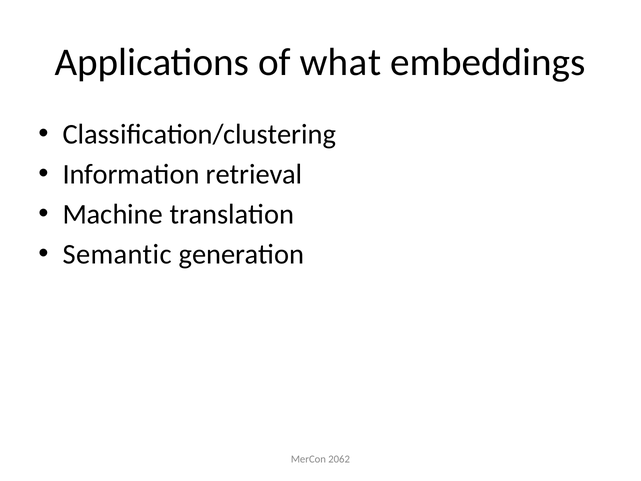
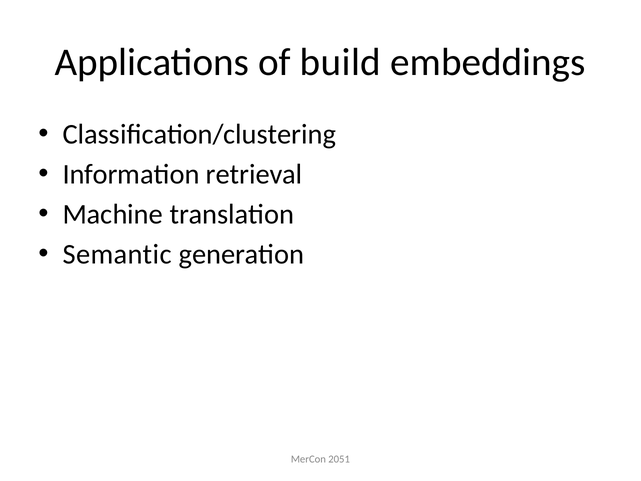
what: what -> build (340, 62)
2062: 2062 -> 2051 (339, 459)
